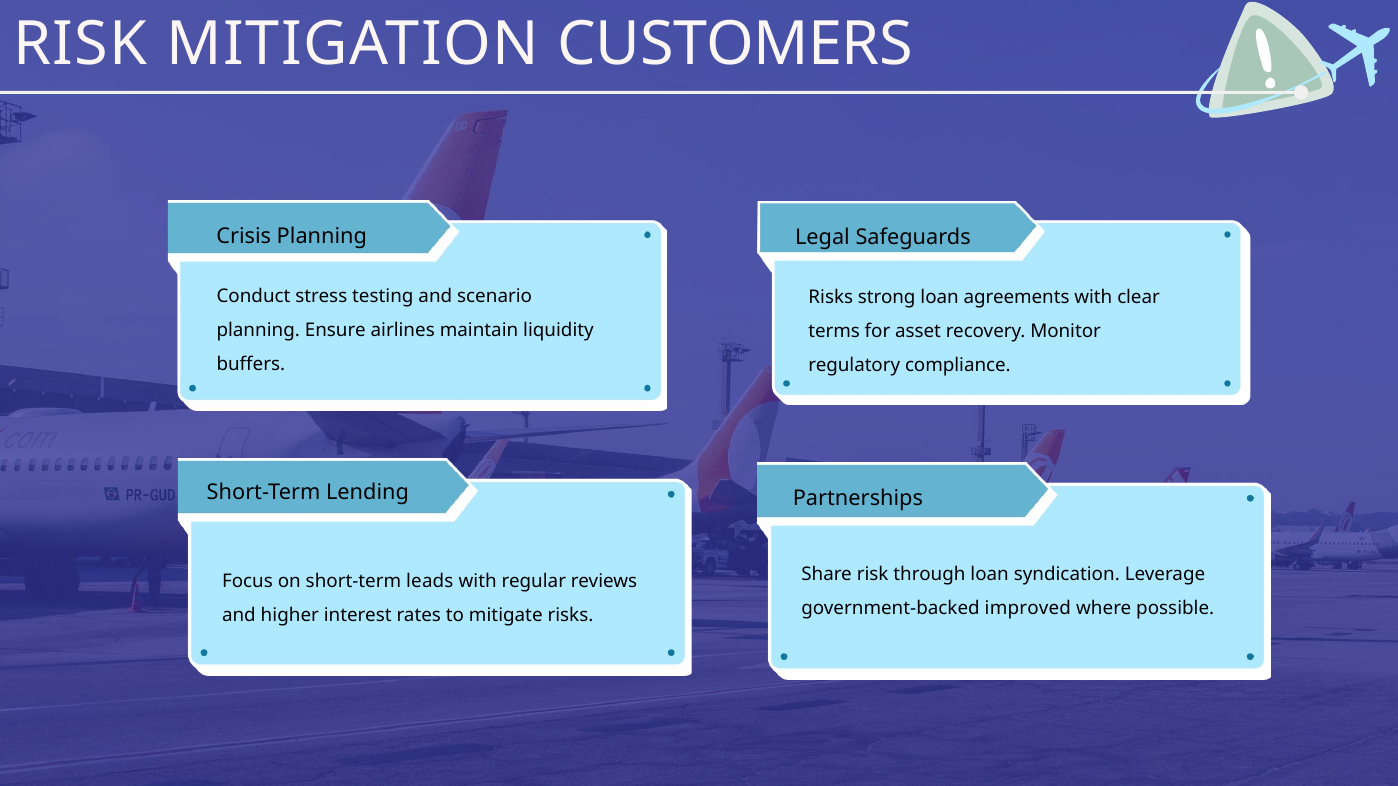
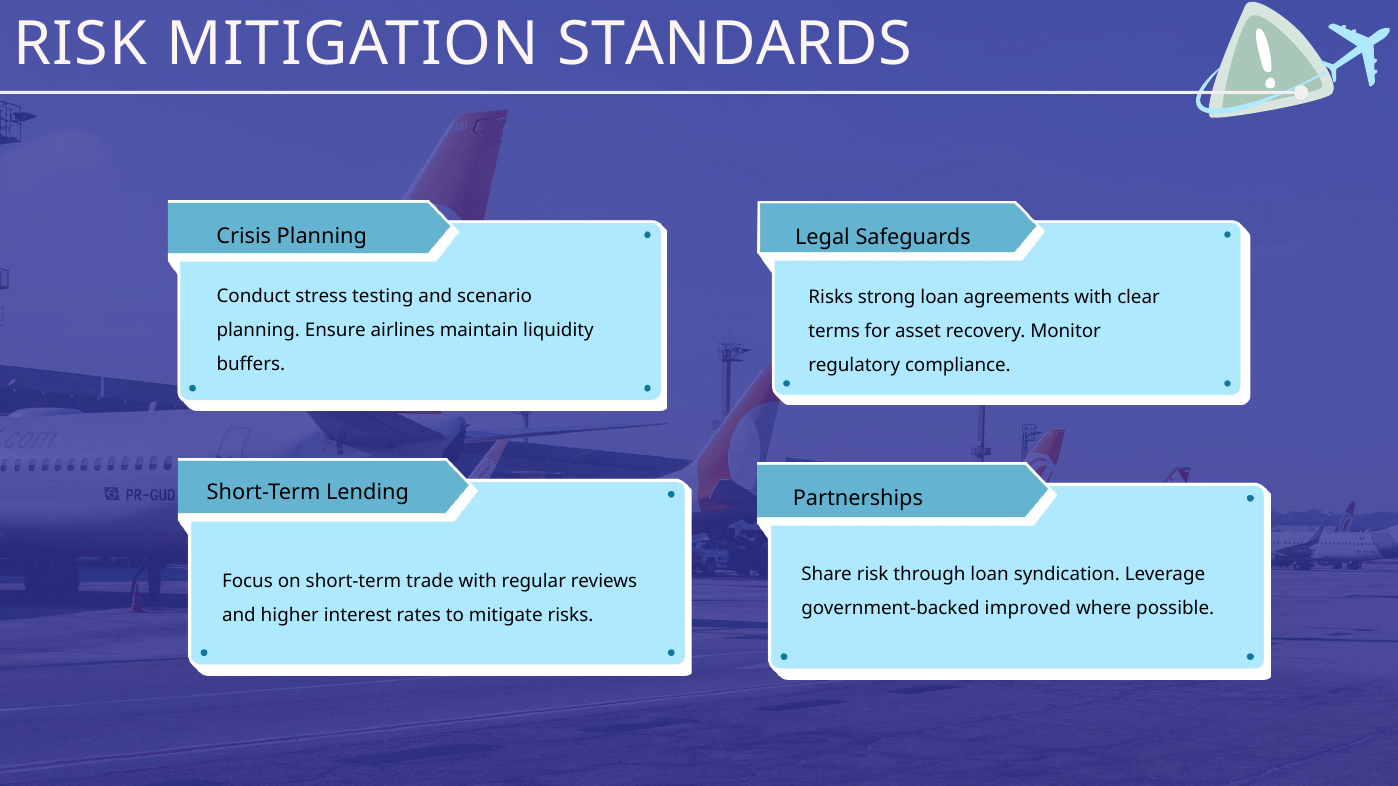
CUSTOMERS: CUSTOMERS -> STANDARDS (735, 44)
leads: leads -> trade (430, 582)
